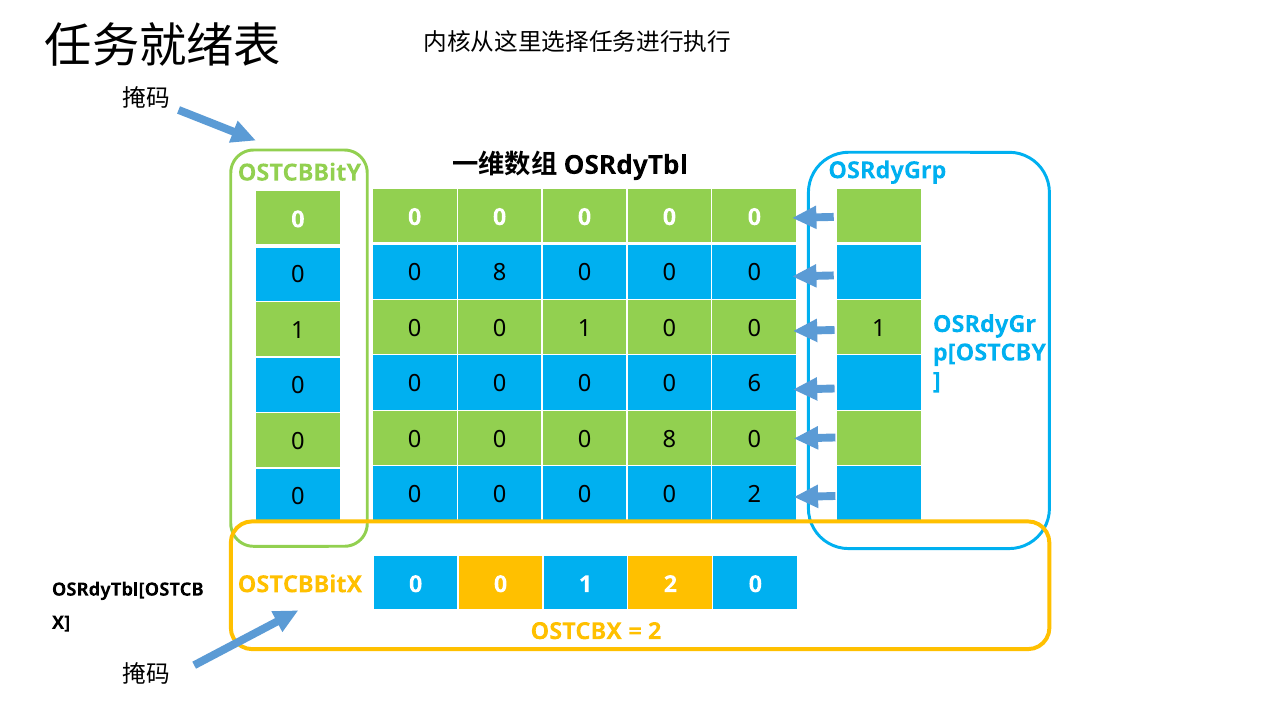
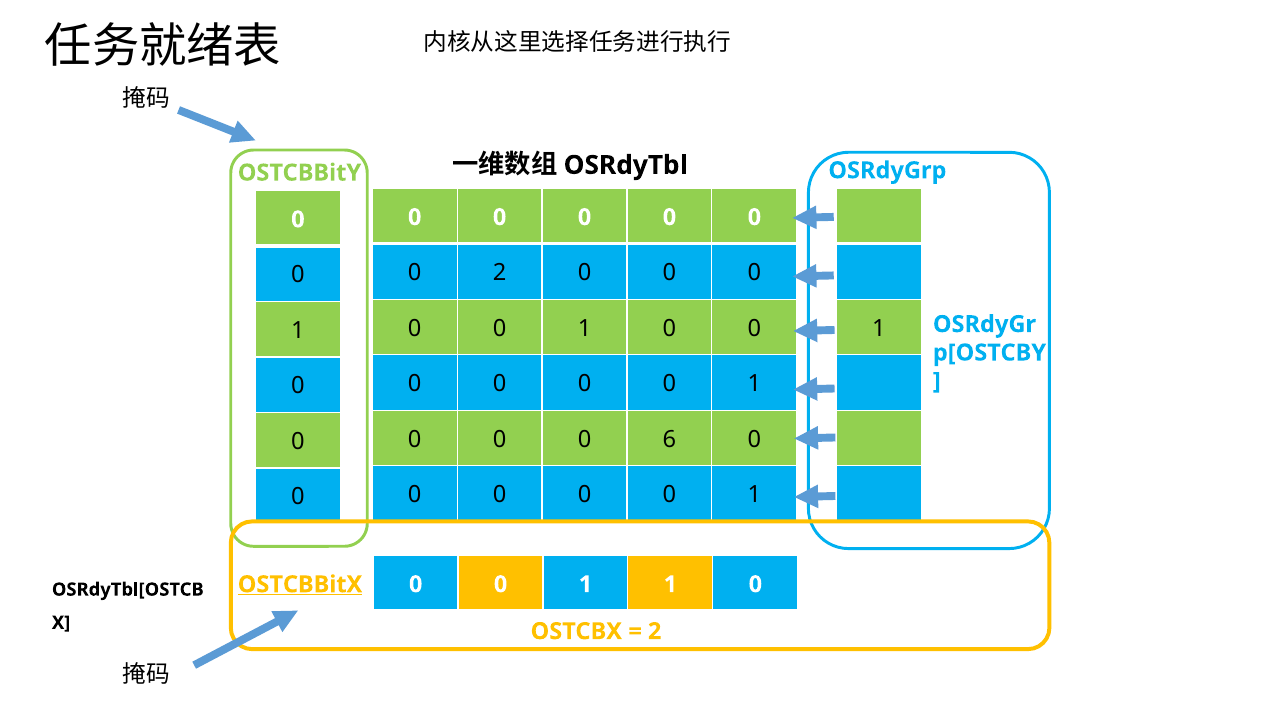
8: 8 -> 2 (500, 273)
6: 6 -> 1 (754, 383)
8: 8 -> 6 (669, 439)
2: 2 -> 1 (754, 494)
OSTCBBitX underline: none -> present (300, 584)
2: 2 -> 1 (670, 584)
